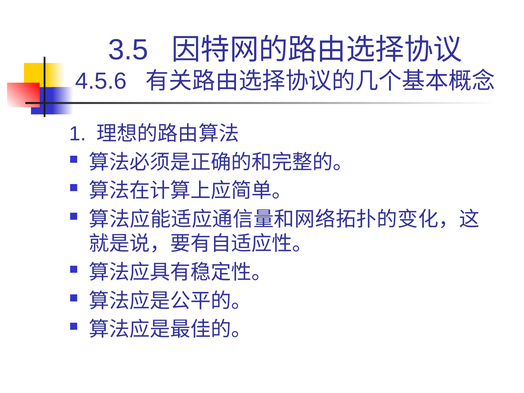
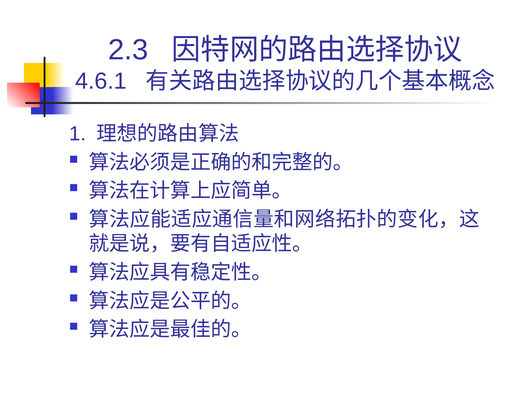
3.5: 3.5 -> 2.3 (128, 50)
4.5.6: 4.5.6 -> 4.6.1 (101, 81)
